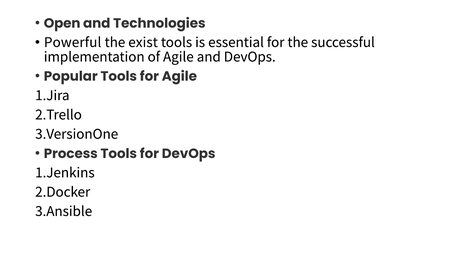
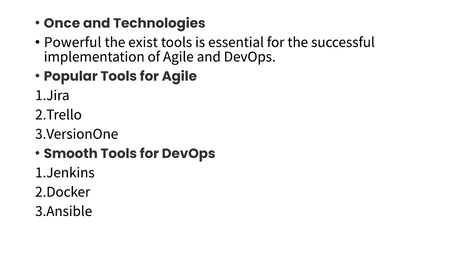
Open: Open -> Once (62, 23)
Process: Process -> Smooth (71, 154)
